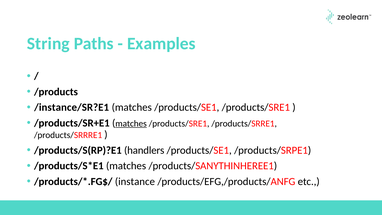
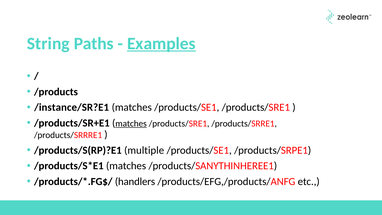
Examples underline: none -> present (161, 43)
handlers: handlers -> multiple (144, 150)
instance: instance -> handlers (135, 181)
